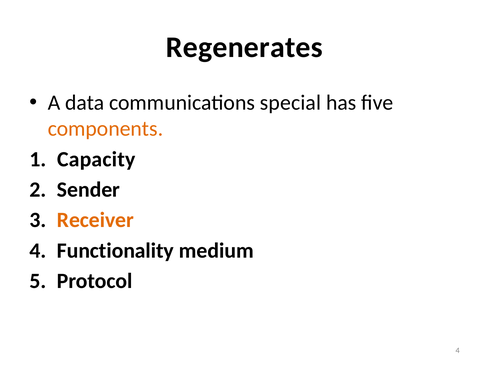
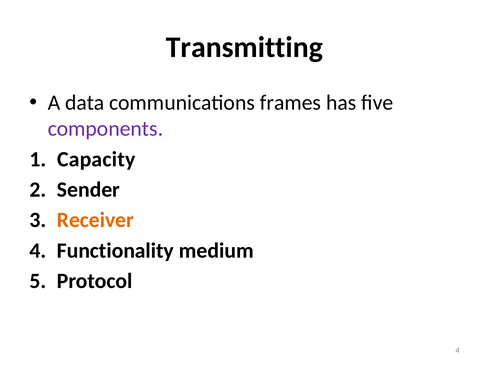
Regenerates: Regenerates -> Transmitting (244, 47)
special: special -> frames (291, 103)
components colour: orange -> purple (105, 129)
